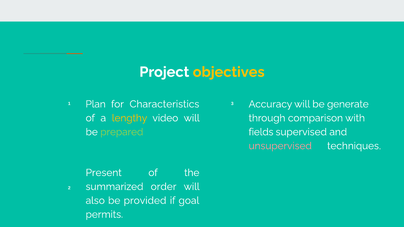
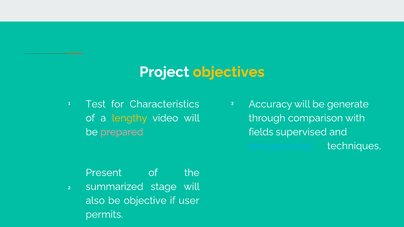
Plan: Plan -> Test (96, 104)
prepared colour: light green -> pink (122, 132)
unsupervised colour: pink -> light blue (280, 146)
order: order -> stage (164, 187)
provided: provided -> objective (145, 201)
goal: goal -> user (189, 201)
